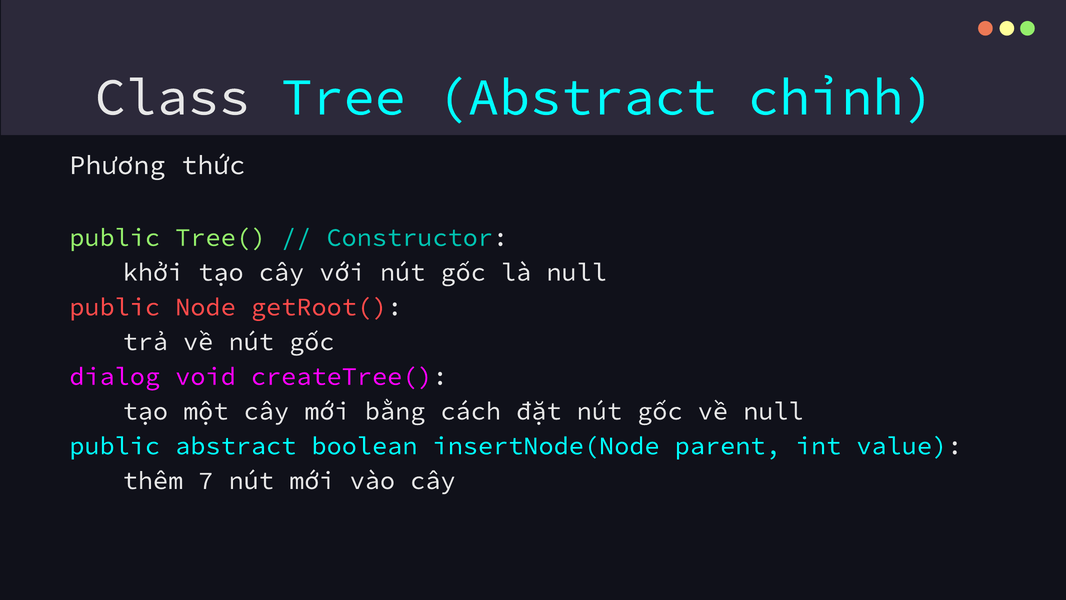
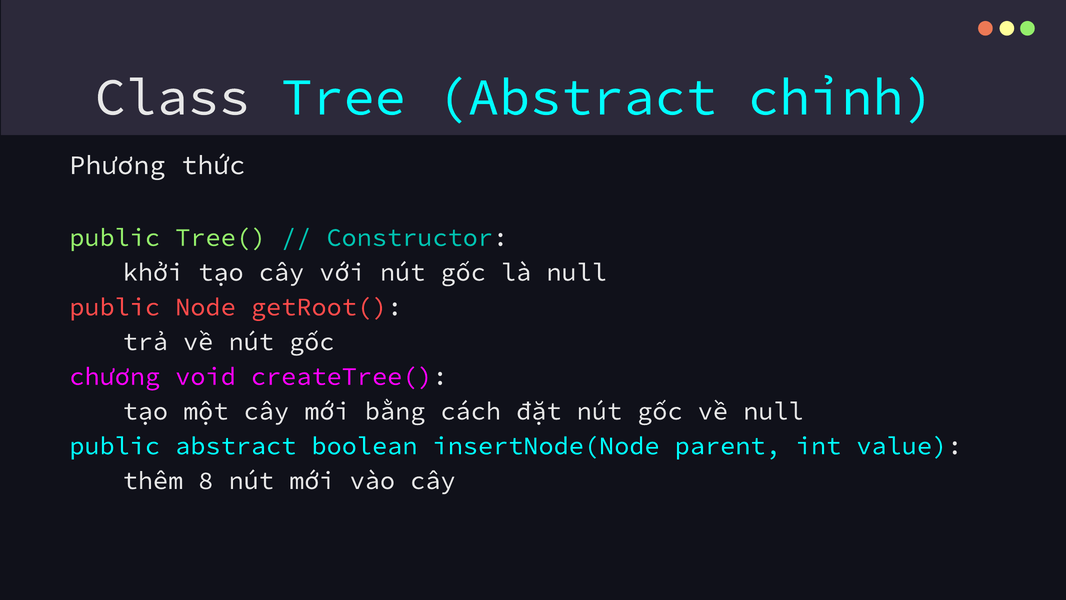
dialog: dialog -> chương (115, 376)
7: 7 -> 8 (206, 480)
